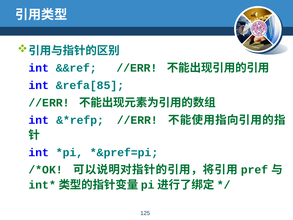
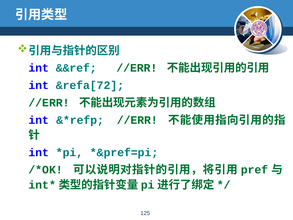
&refa[85: &refa[85 -> &refa[72 (90, 85)
